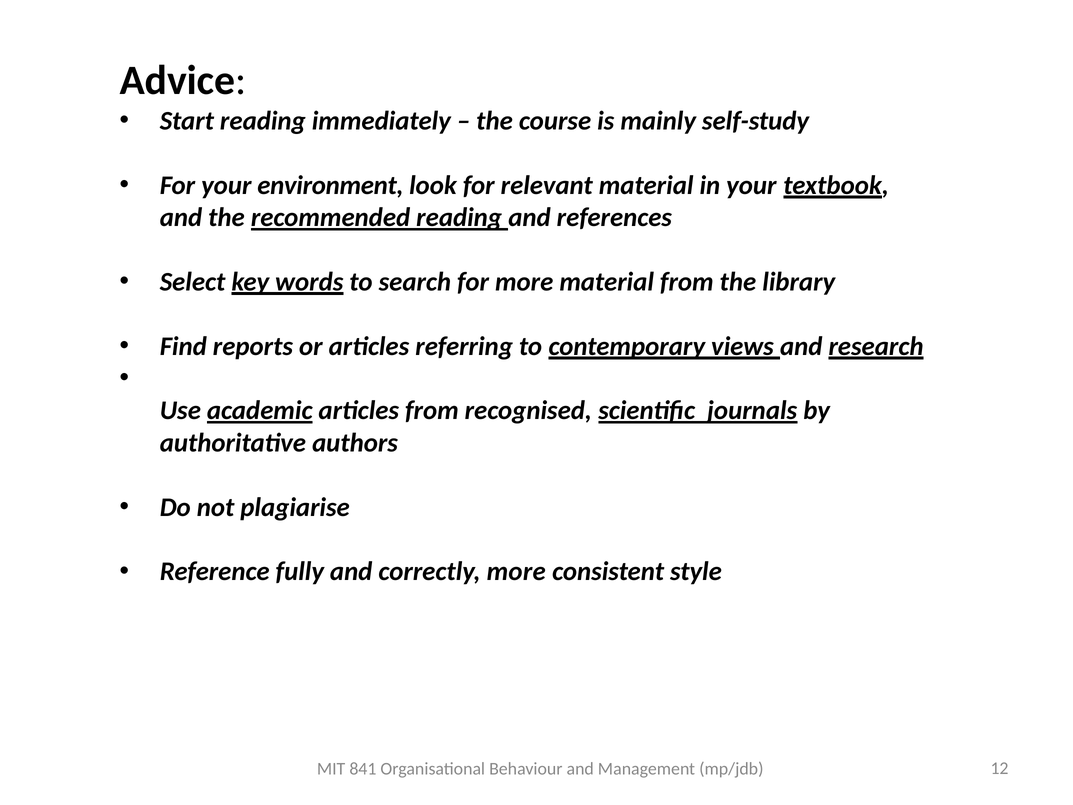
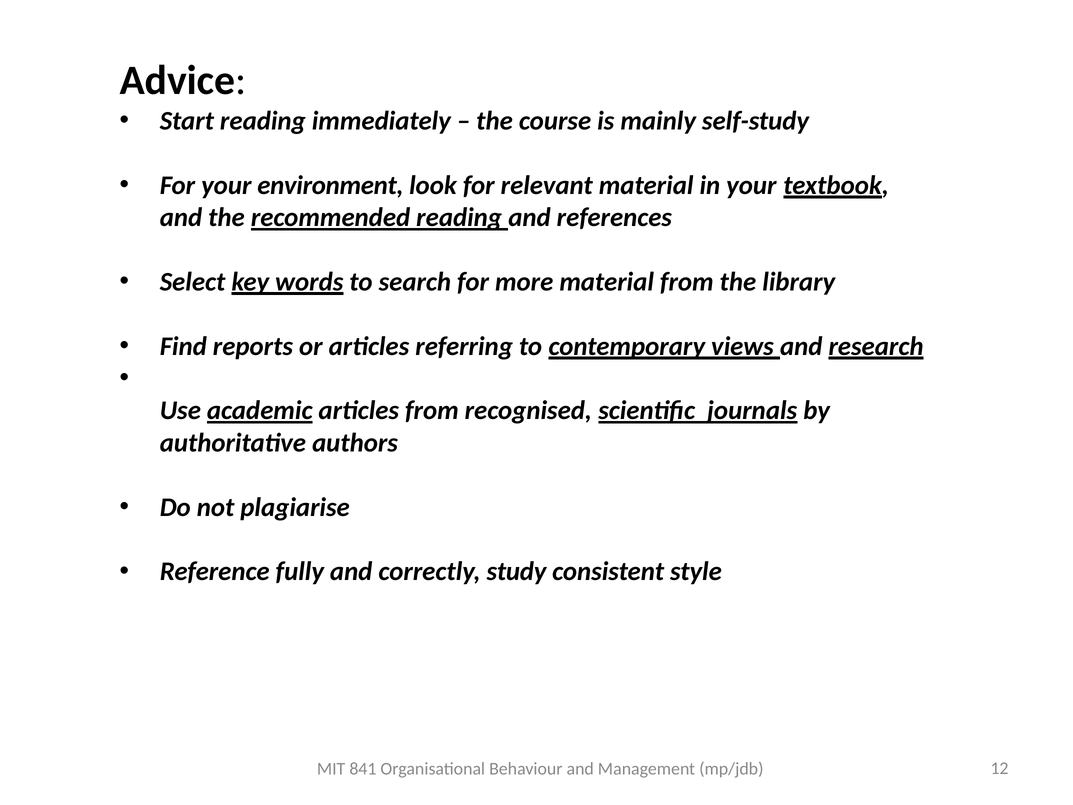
correctly more: more -> study (516, 571)
